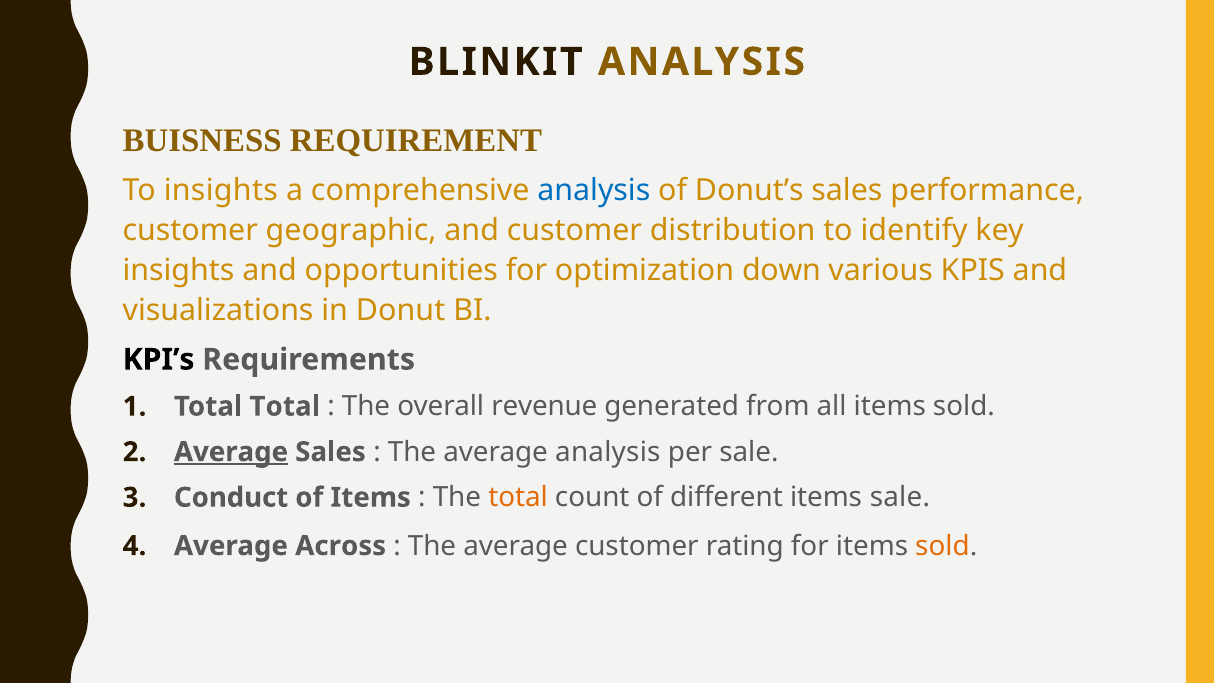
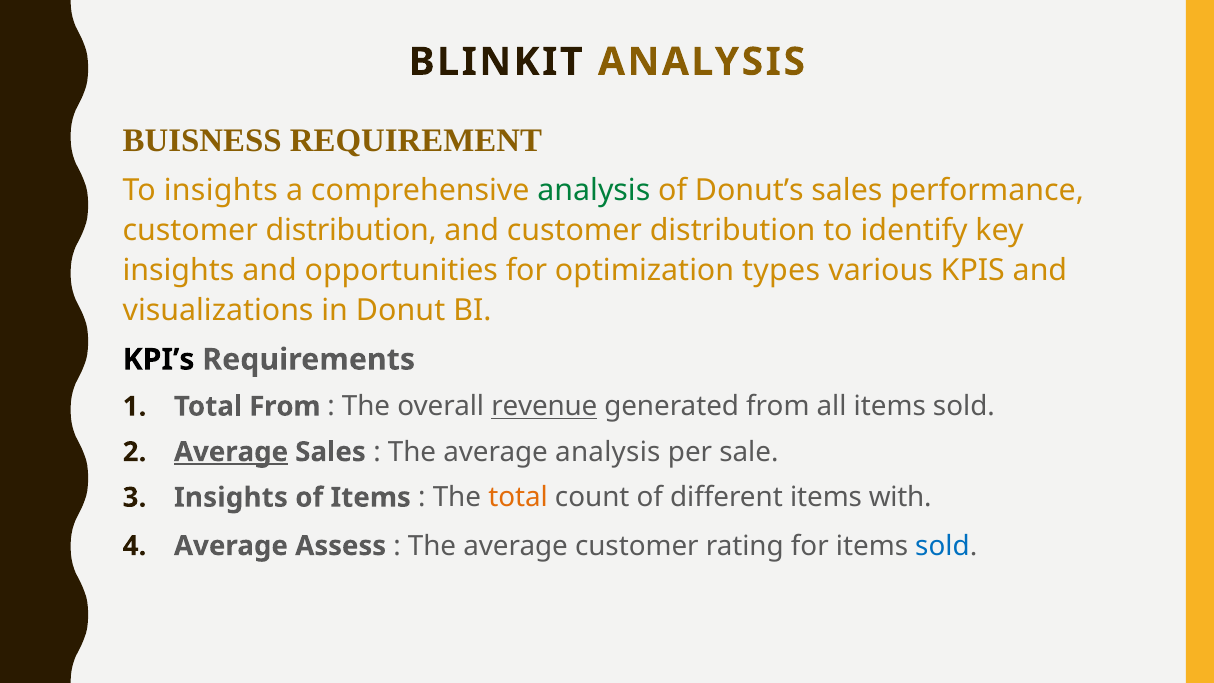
analysis colour: blue -> green (594, 191)
geographic: geographic -> distribution (351, 231)
down: down -> types (781, 271)
Total Total: Total -> From (285, 406)
revenue underline: none -> present (544, 406)
Conduct: Conduct -> Insights (231, 497)
items sale: sale -> with (900, 497)
Across: Across -> Assess (341, 546)
sold colour: orange -> blue (942, 546)
